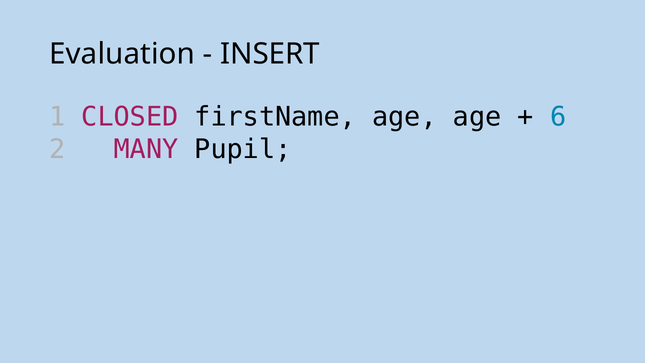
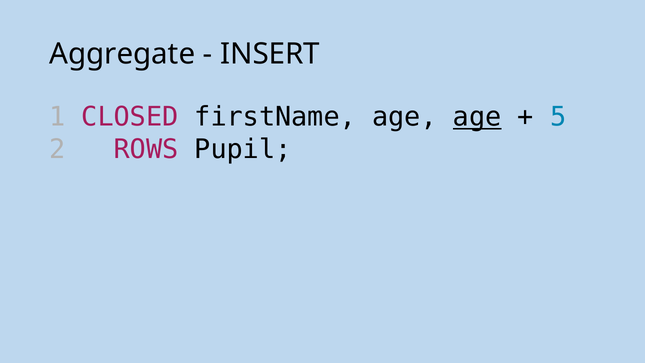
Evaluation: Evaluation -> Aggregate (122, 54)
age underline: none -> present (477, 117)
6: 6 -> 5 (558, 117)
MANY: MANY -> ROWS (146, 149)
